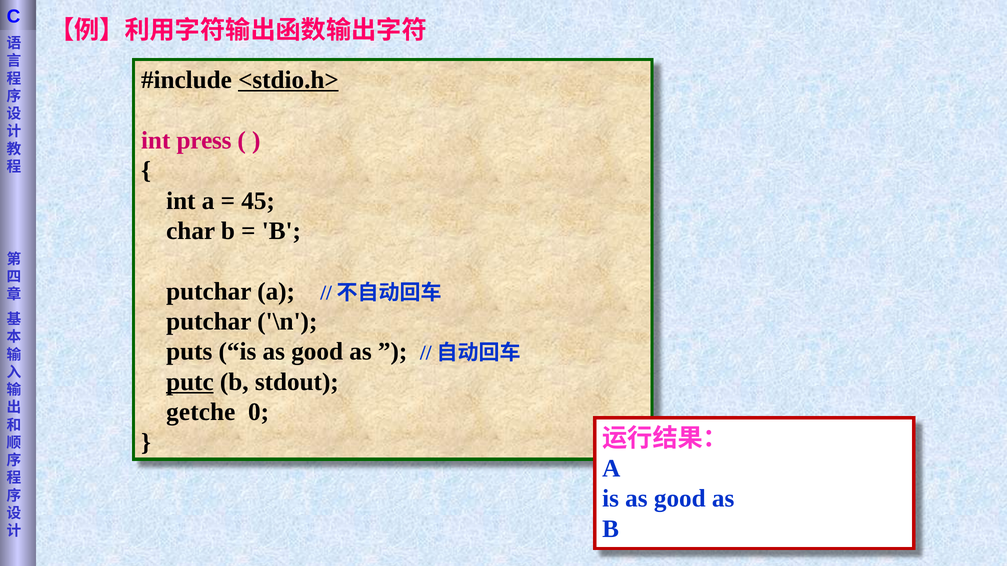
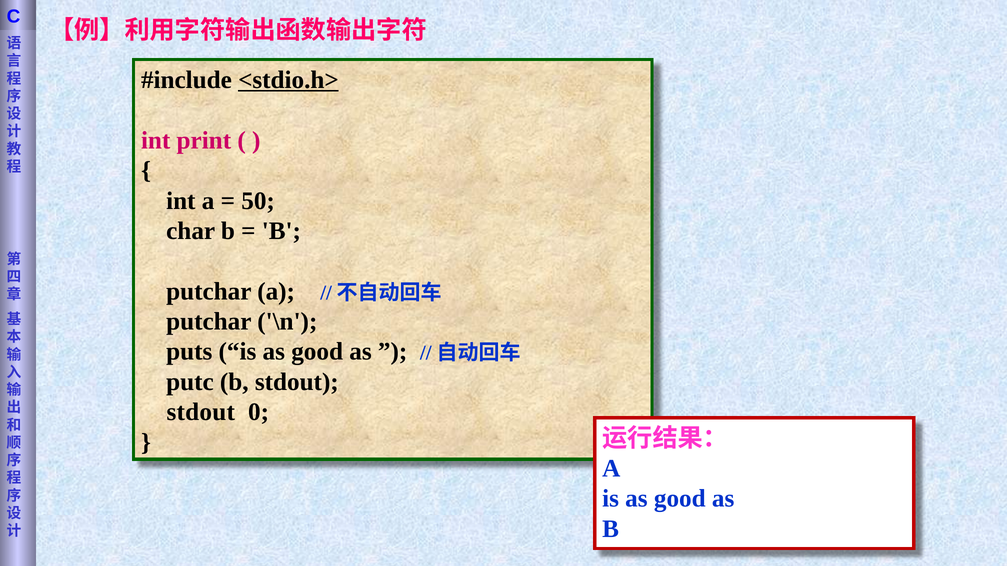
press: press -> print (204, 140)
45: 45 -> 50 (258, 201)
putc underline: present -> none (190, 382)
getche: getche -> stdout (201, 412)
